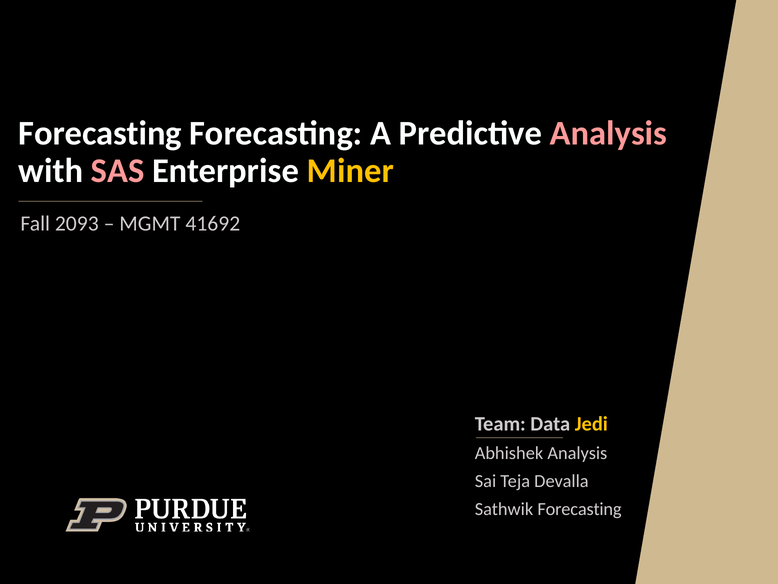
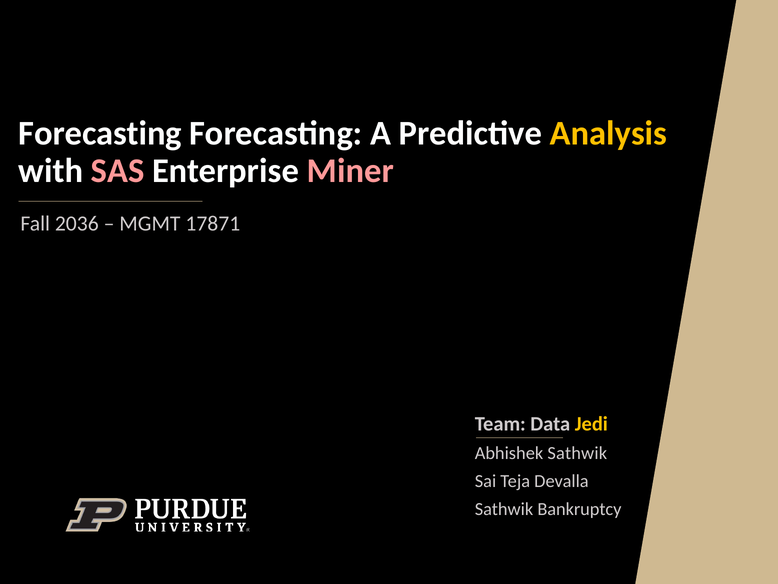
Analysis colour: pink -> yellow (608, 133)
Miner colour: yellow -> pink (350, 171)
2093: 2093 -> 2036 (77, 223)
41692: 41692 -> 17871 (213, 223)
Abhishek Analysis: Analysis -> Sathwik (577, 453)
Sathwik Forecasting: Forecasting -> Bankruptcy (579, 509)
